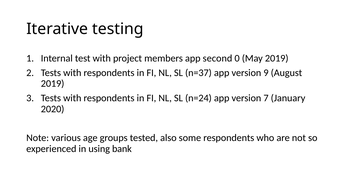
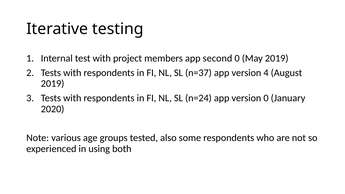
9: 9 -> 4 (266, 73)
version 7: 7 -> 0 (266, 98)
bank: bank -> both (122, 149)
